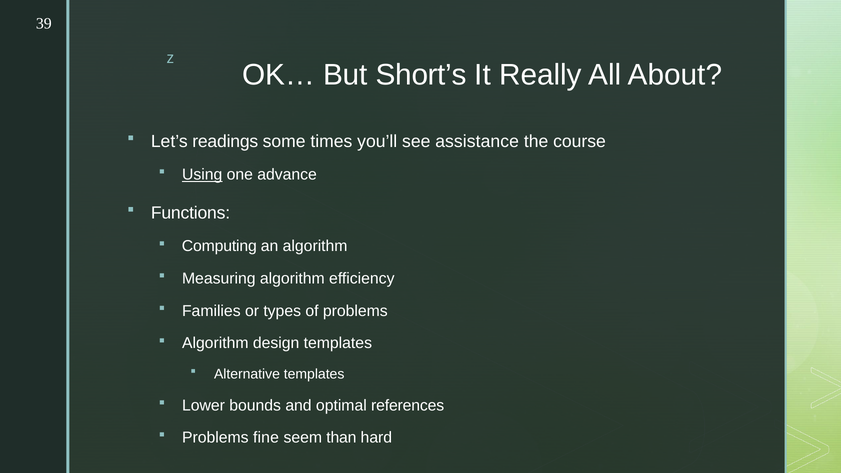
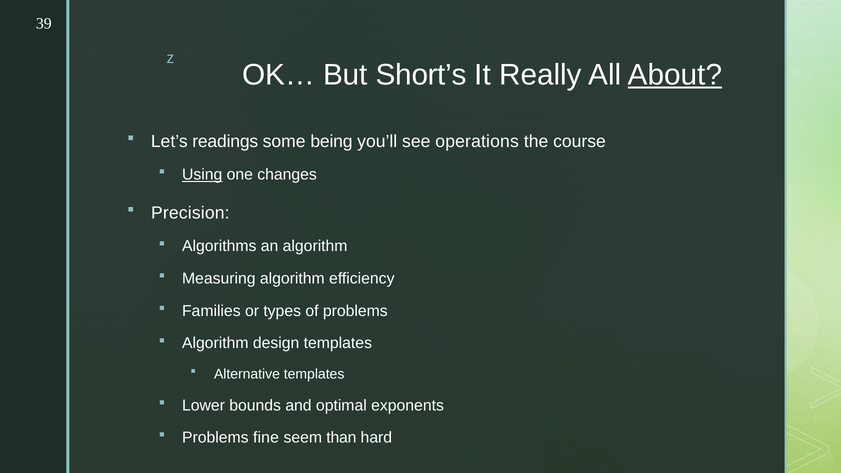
About underline: none -> present (675, 75)
times: times -> being (331, 141)
assistance: assistance -> operations (477, 141)
advance: advance -> changes (287, 175)
Functions: Functions -> Precision (190, 213)
Computing: Computing -> Algorithms (219, 246)
references: references -> exponents (408, 405)
